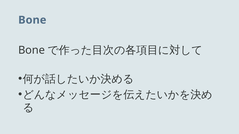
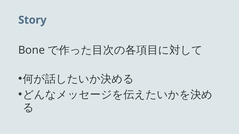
Bone: Bone -> Story (32, 20)
